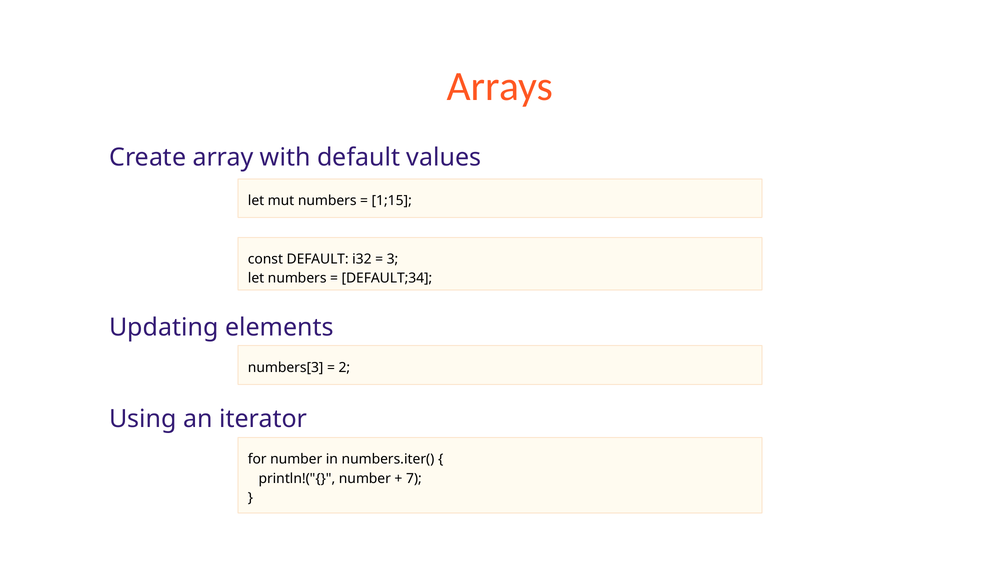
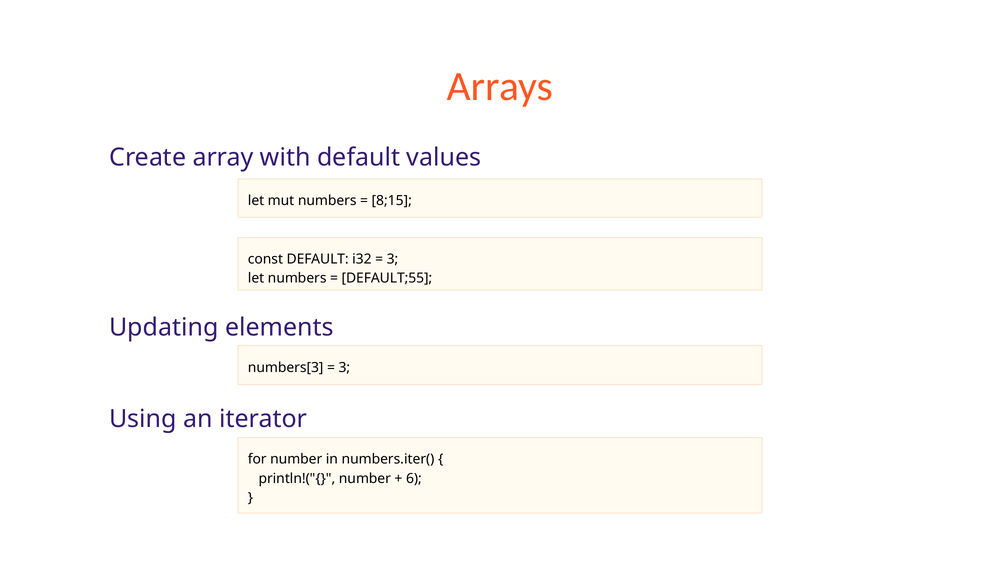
1;15: 1;15 -> 8;15 (392, 201)
DEFAULT;34: DEFAULT;34 -> DEFAULT;55 (387, 278)
2: 2 -> 3 (344, 367)
7: 7 -> 6 (414, 478)
